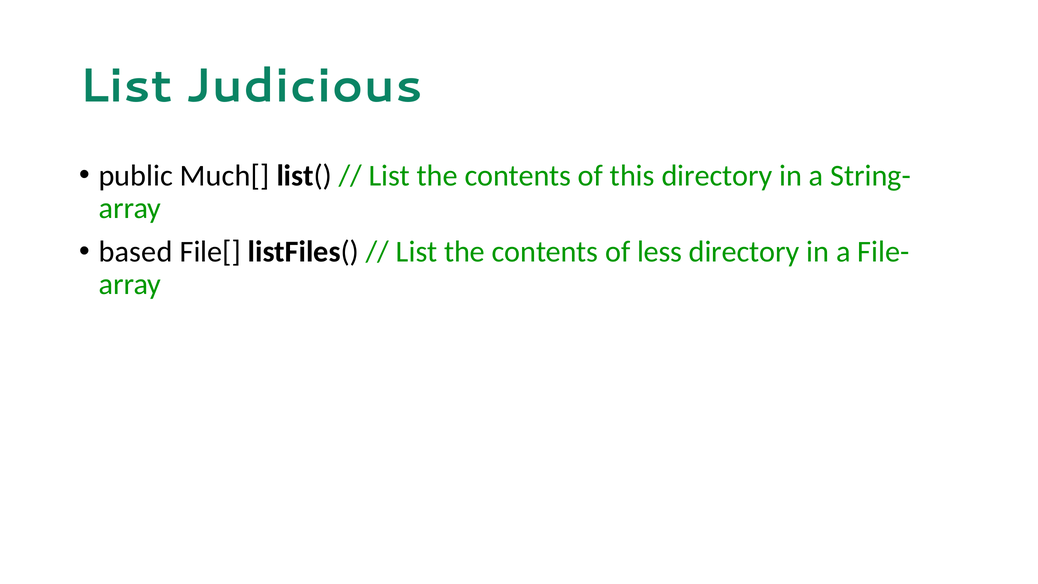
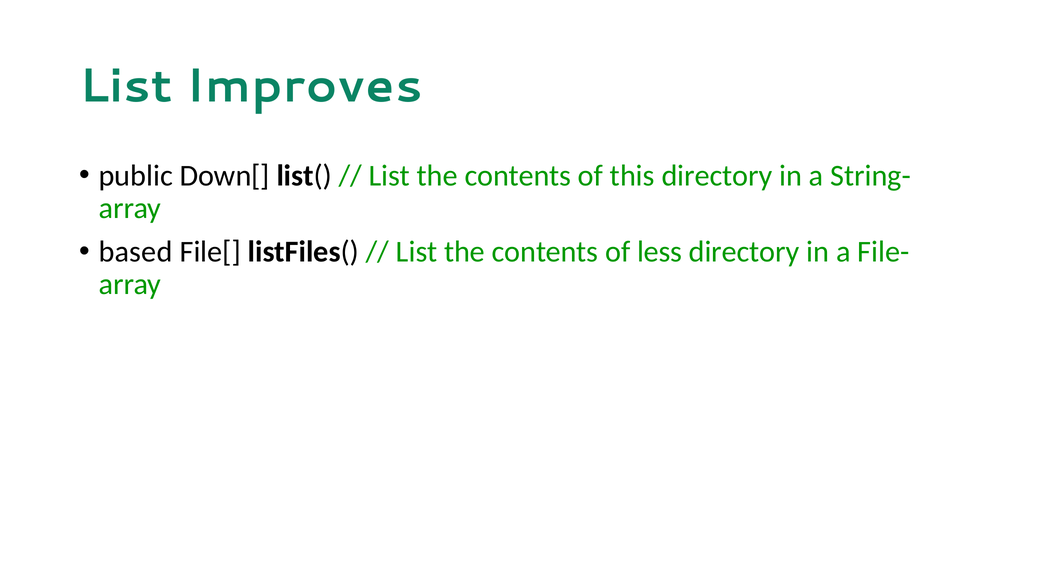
Judicious: Judicious -> Improves (304, 86)
Much[: Much[ -> Down[ (225, 175)
